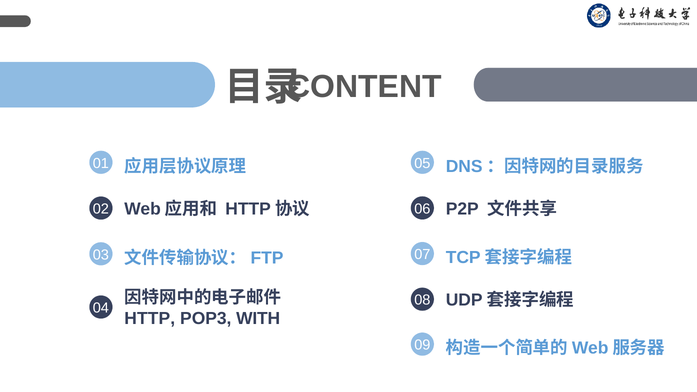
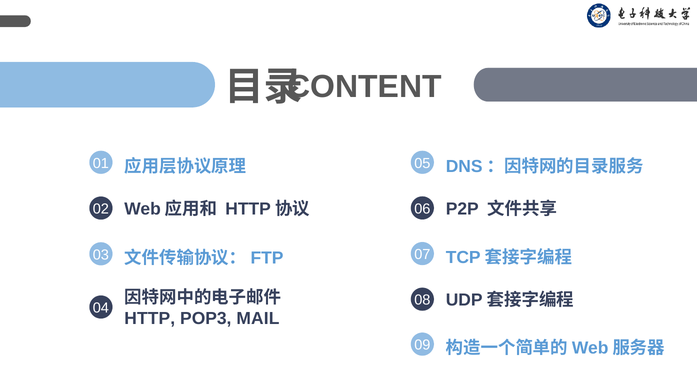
WITH: WITH -> MAIL (258, 318)
